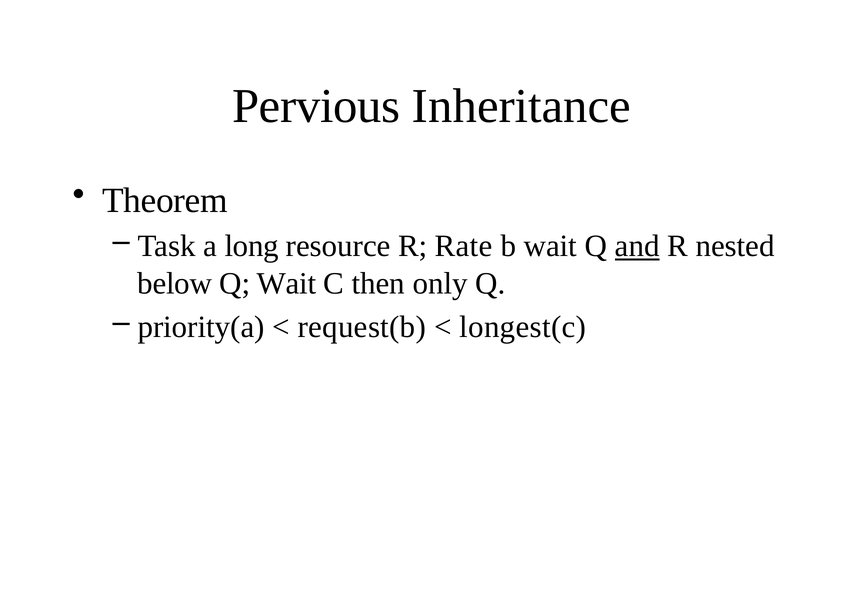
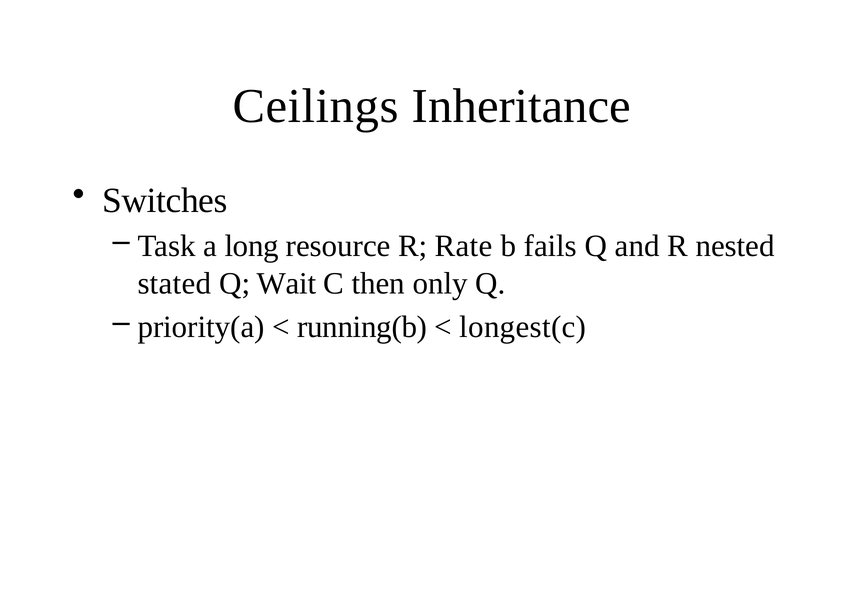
Pervious: Pervious -> Ceilings (316, 106)
Theorem: Theorem -> Switches (165, 201)
b wait: wait -> fails (550, 246)
and underline: present -> none (637, 246)
below: below -> stated (174, 284)
request(b: request(b -> running(b (362, 327)
